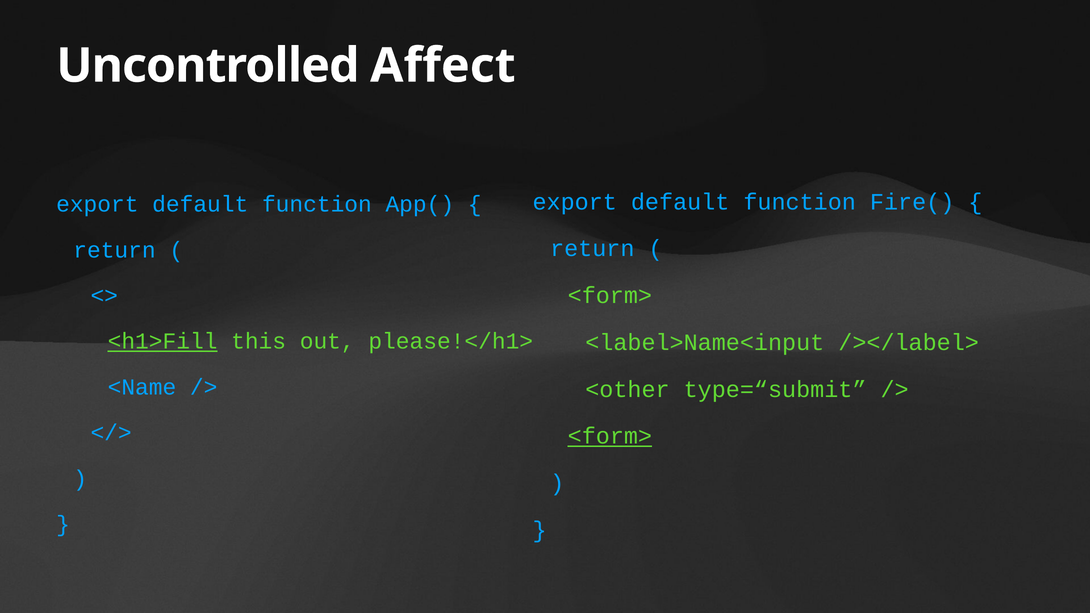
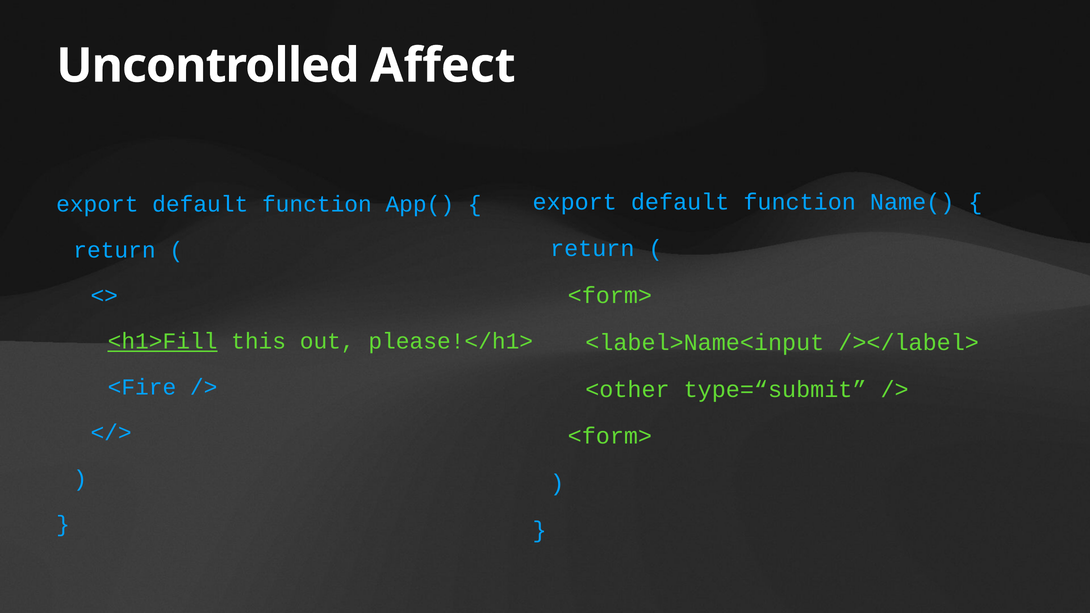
Fire(: Fire( -> Name( (912, 202)
<Name: <Name -> <Fire (142, 387)
<form> underline: present -> none (610, 436)
